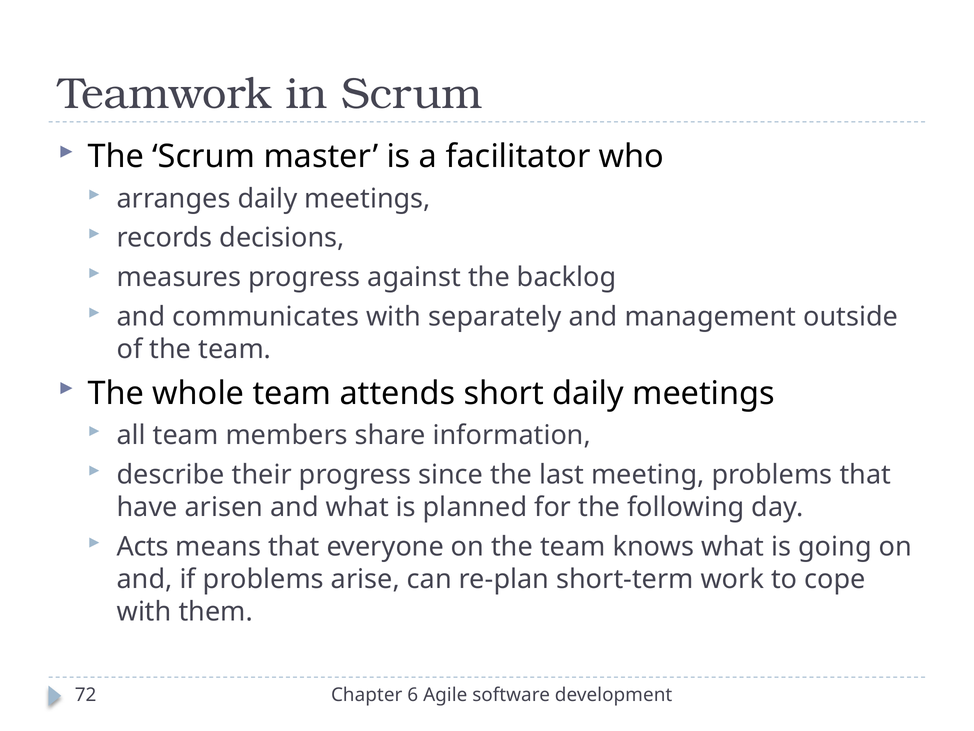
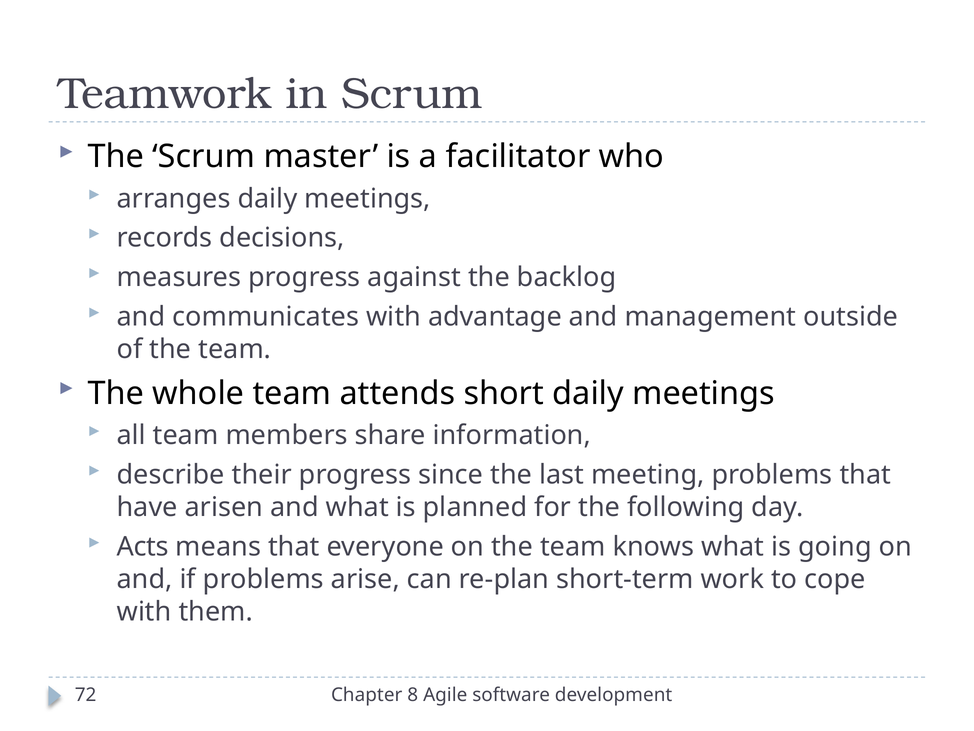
separately: separately -> advantage (495, 316)
6: 6 -> 8 (413, 695)
